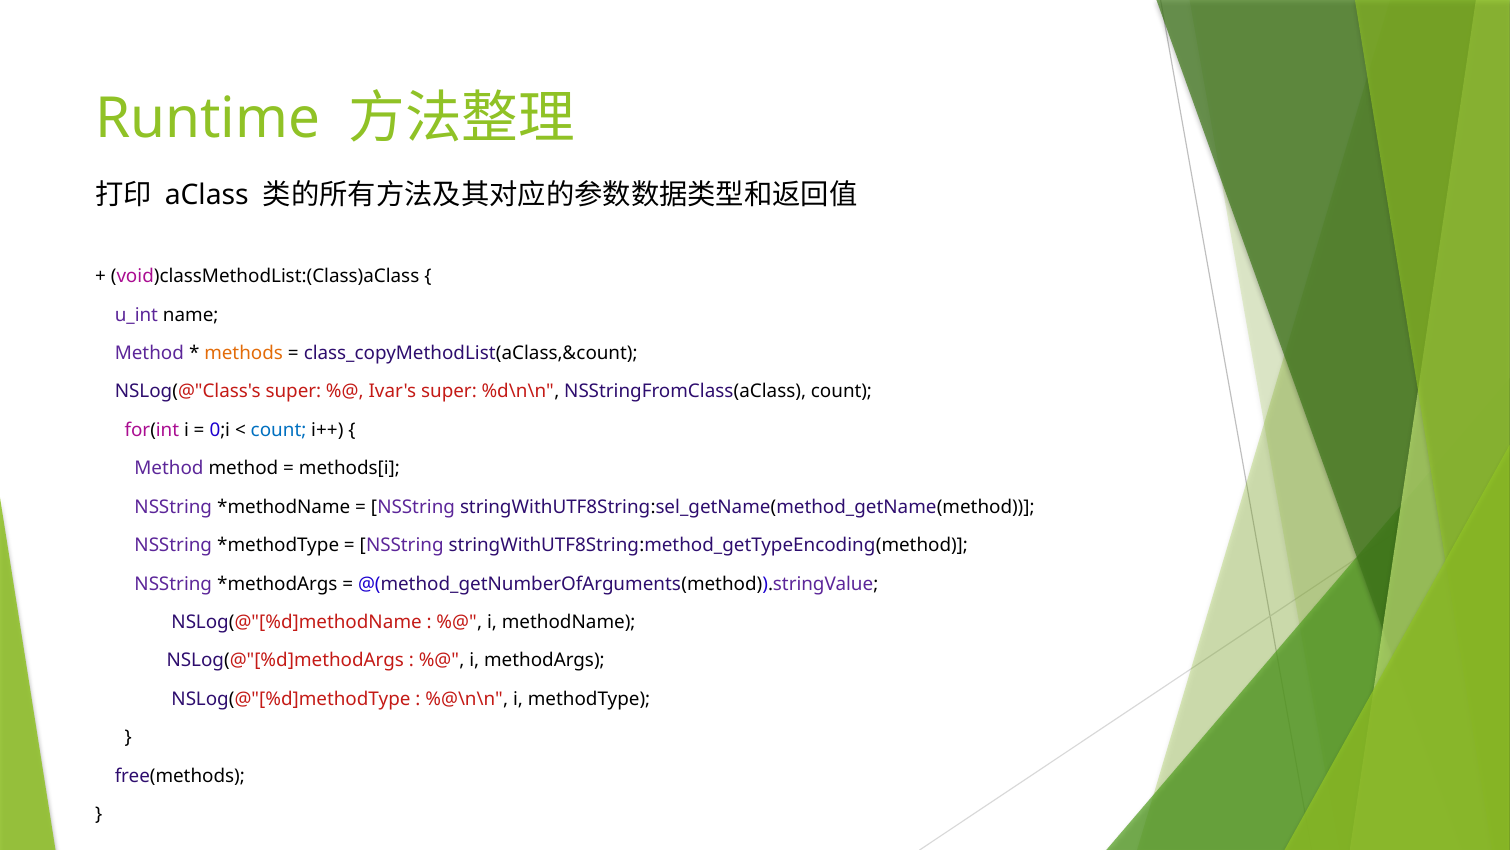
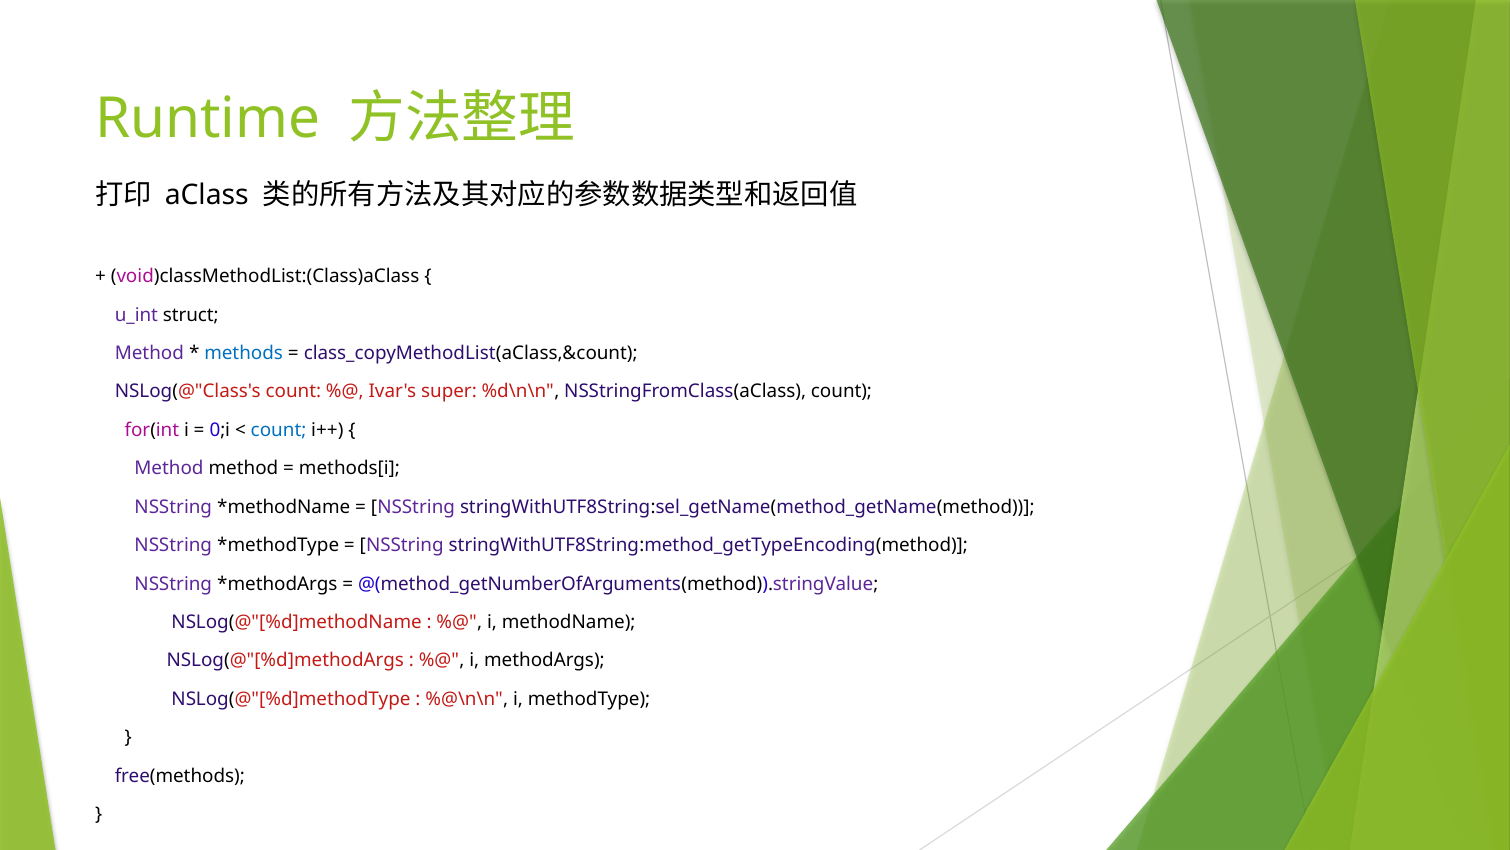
name: name -> struct (191, 315)
methods colour: orange -> blue (244, 353)
NSLog(@"Class's super: super -> count (293, 391)
